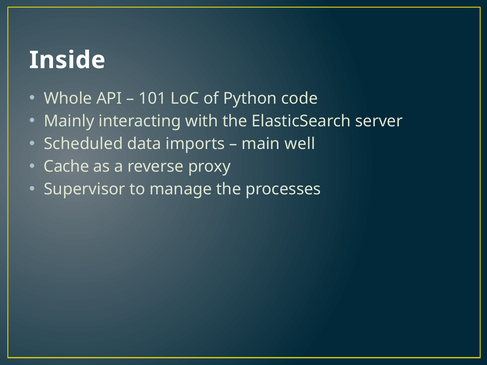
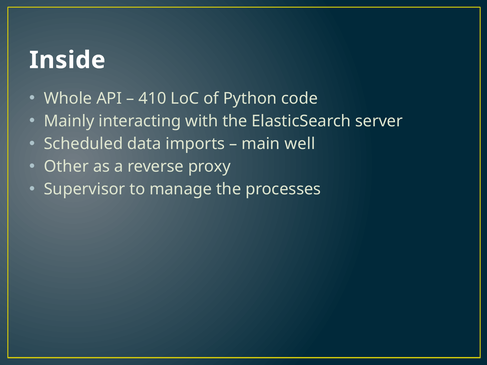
101: 101 -> 410 (152, 99)
Cache: Cache -> Other (66, 167)
